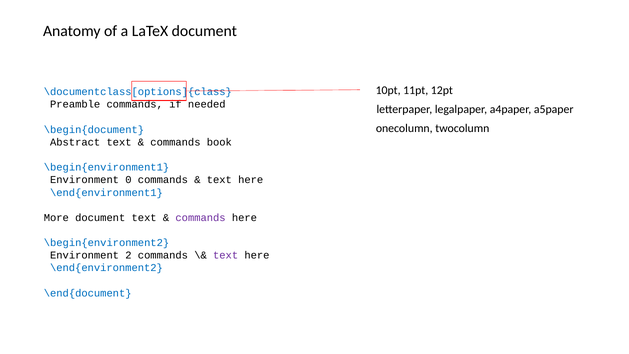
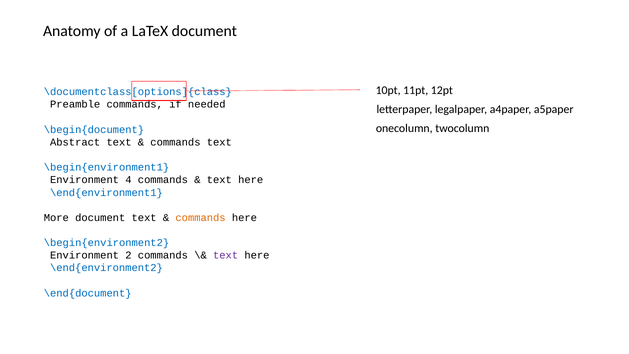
commands book: book -> text (219, 142)
0: 0 -> 4 (128, 180)
commands colour: purple -> orange (201, 218)
